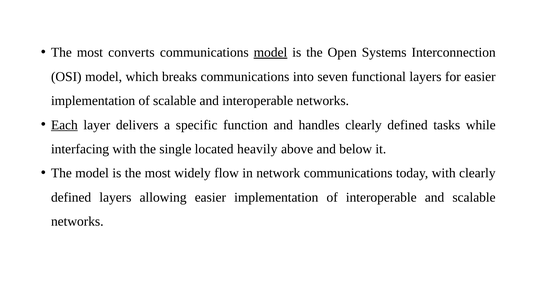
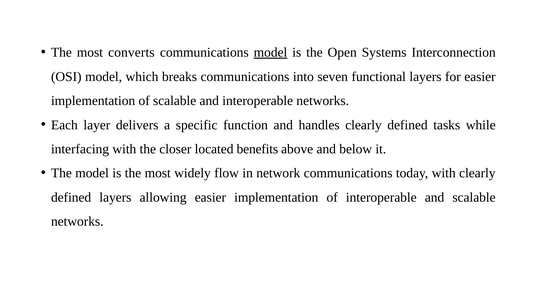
Each underline: present -> none (64, 125)
single: single -> closer (175, 149)
heavily: heavily -> benefits (257, 149)
